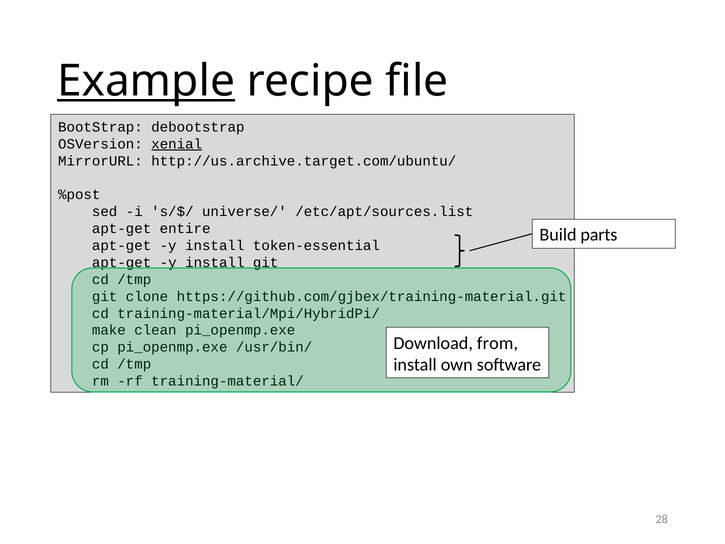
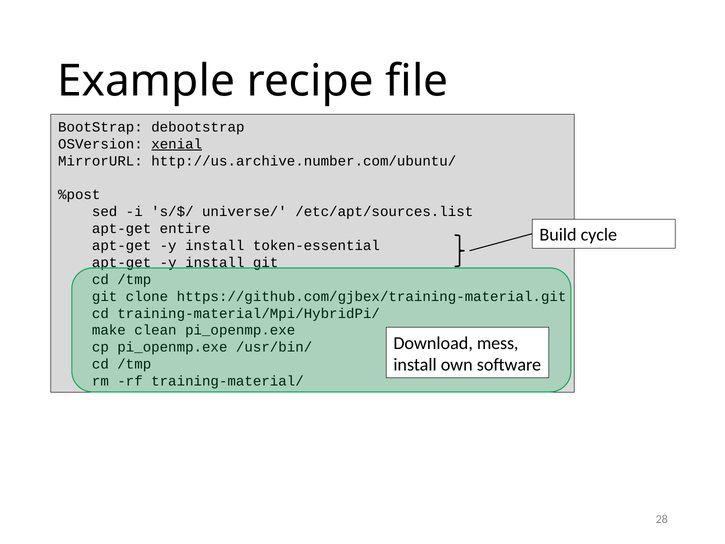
Example underline: present -> none (146, 81)
http://us.archive.target.com/ubuntu/: http://us.archive.target.com/ubuntu/ -> http://us.archive.number.com/ubuntu/ (304, 161)
parts: parts -> cycle (599, 235)
from: from -> mess (498, 343)
